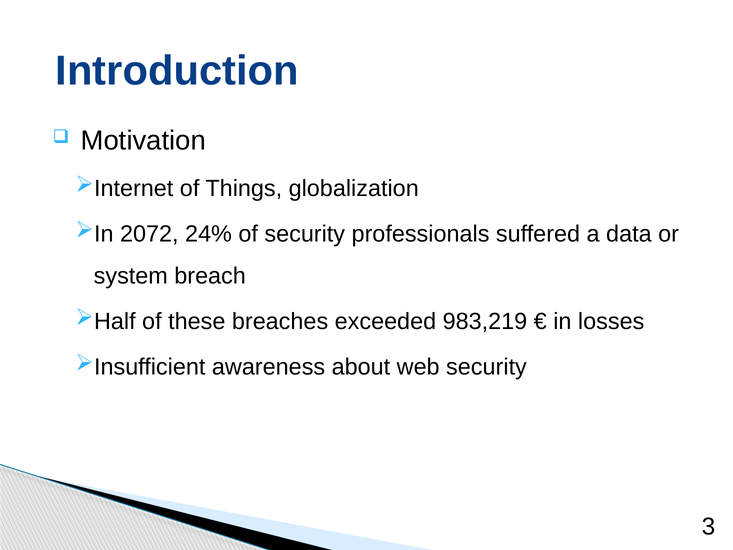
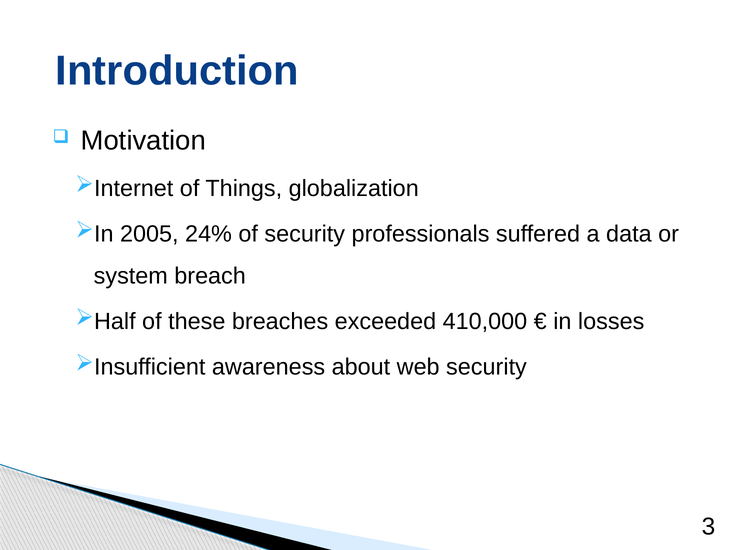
2072: 2072 -> 2005 (149, 234)
983,219: 983,219 -> 410,000 (485, 321)
